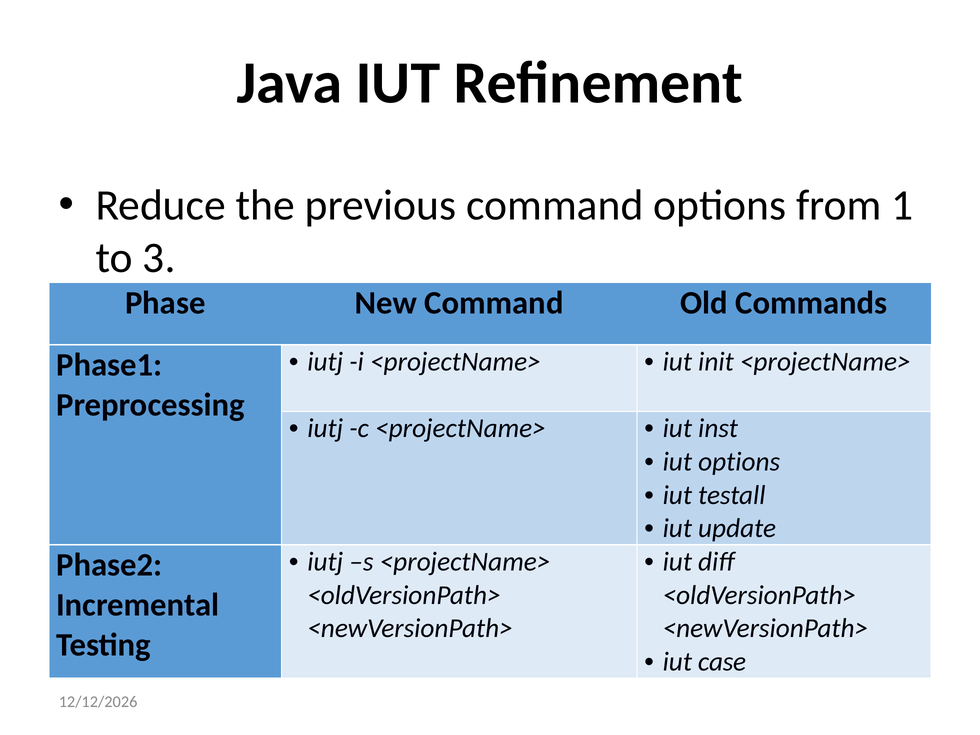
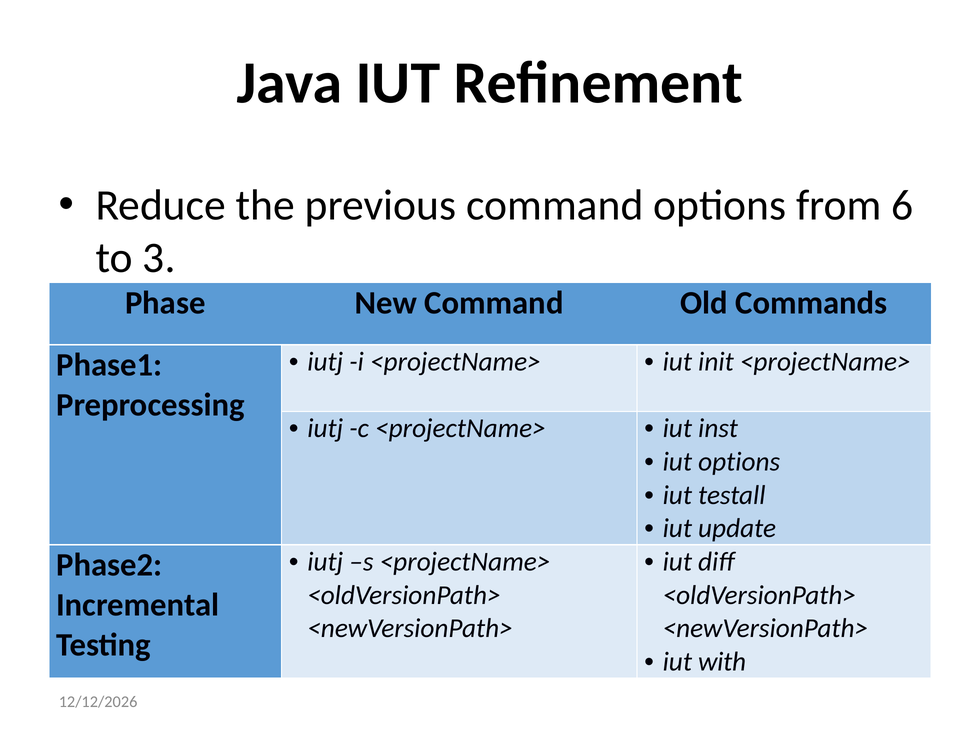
1: 1 -> 6 (902, 206)
case: case -> with (722, 662)
